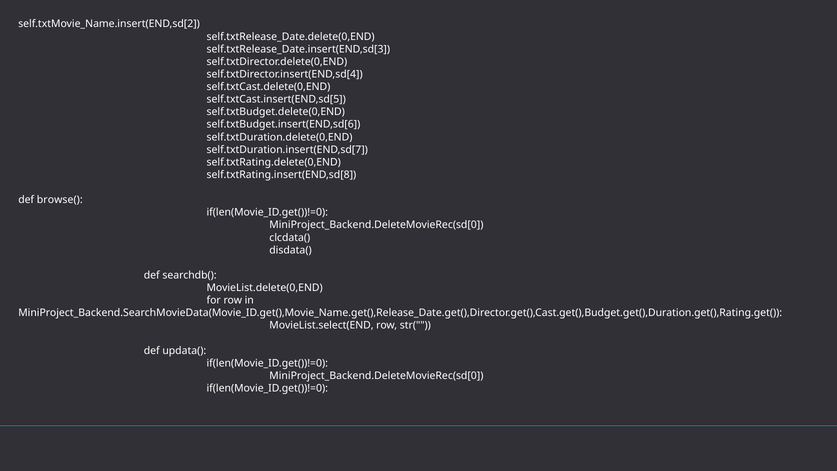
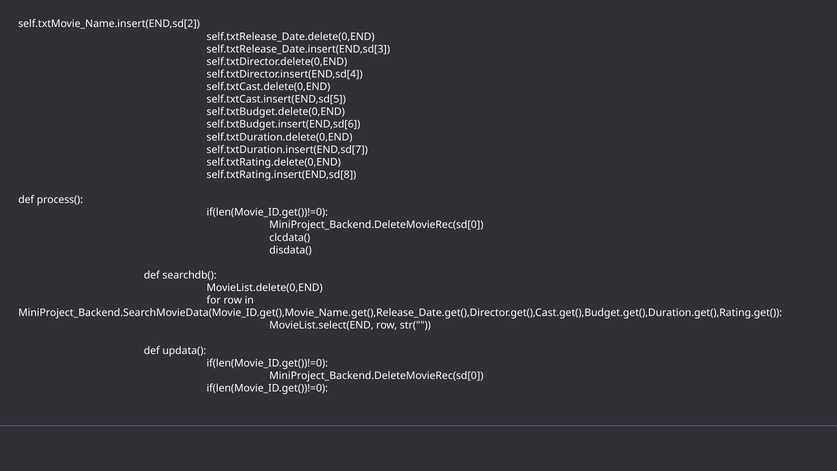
browse(: browse( -> process( (60, 200)
